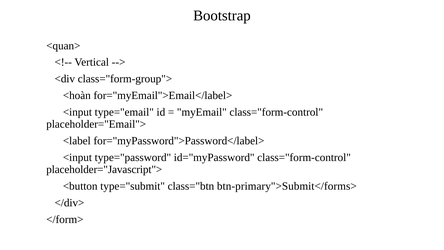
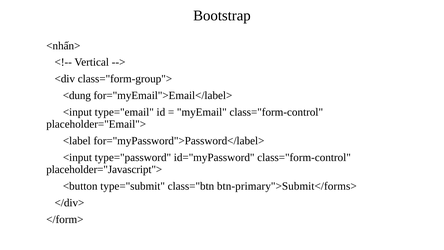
<quan>: <quan> -> <nhấn> (63, 46)
<hoàn: <hoàn -> <dung (77, 95)
